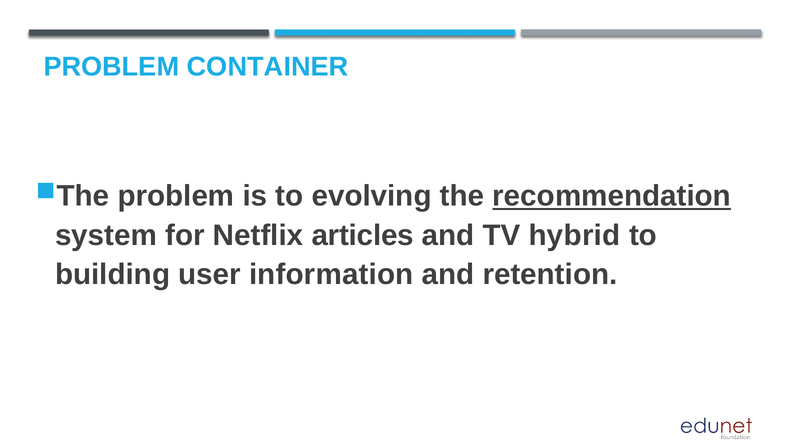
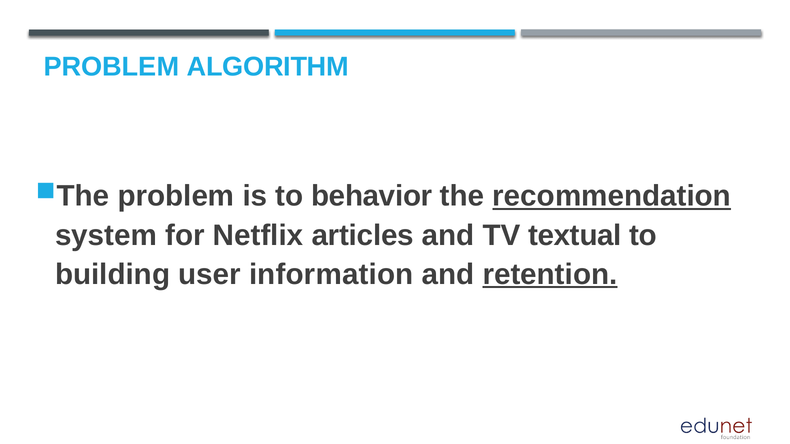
CONTAINER: CONTAINER -> ALGORITHM (268, 67)
evolving: evolving -> behavior (372, 196)
hybrid: hybrid -> textual (575, 235)
retention underline: none -> present (550, 275)
